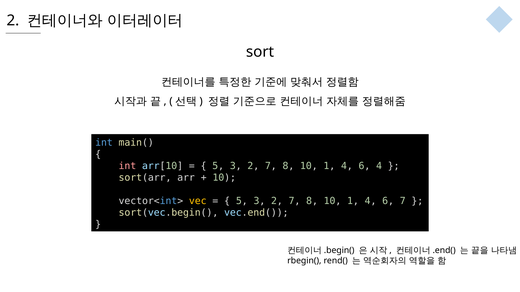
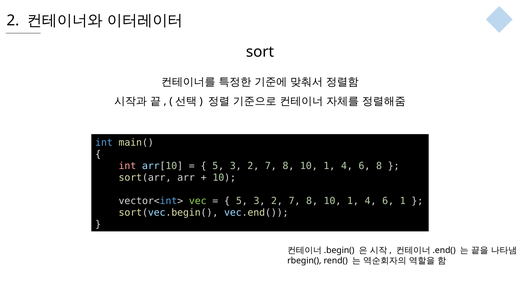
6 4: 4 -> 8 (379, 166)
vec colour: yellow -> light green (198, 201)
6 7: 7 -> 1 (403, 201)
